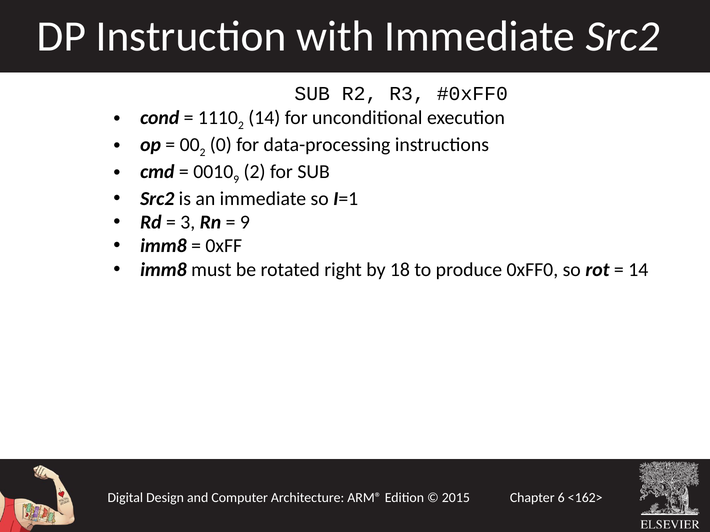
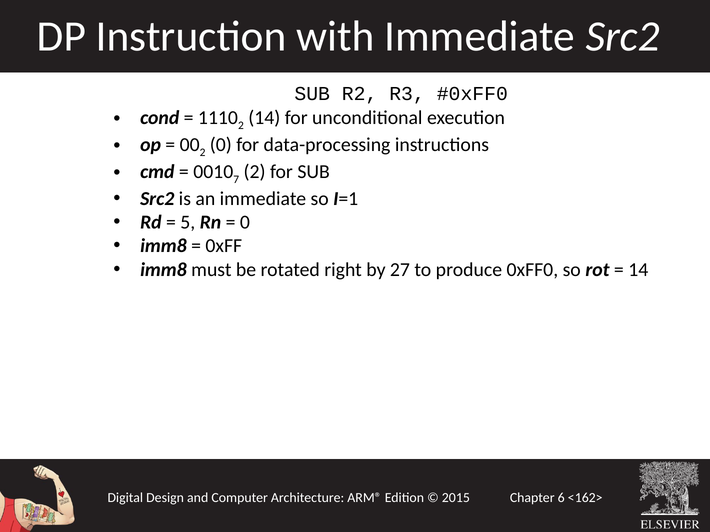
9: 9 -> 7 (236, 180)
3: 3 -> 5 (188, 223)
9: 9 -> 0 (245, 223)
18: 18 -> 27 (400, 270)
